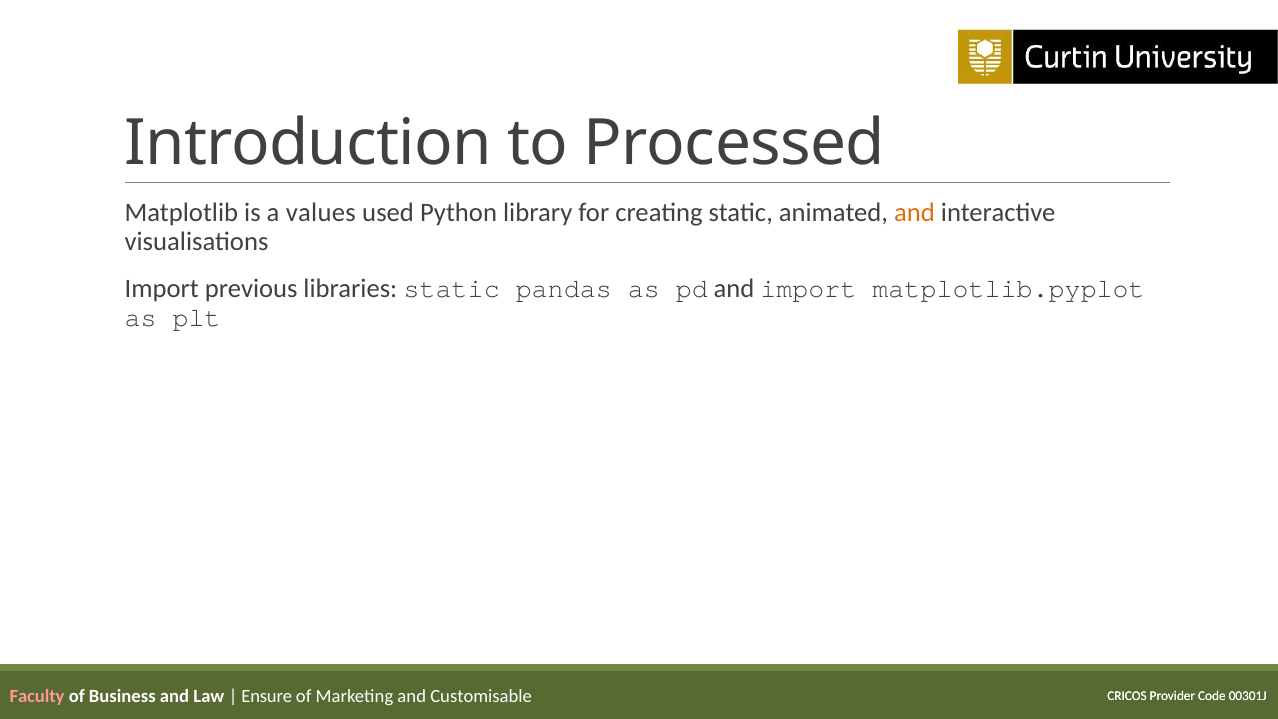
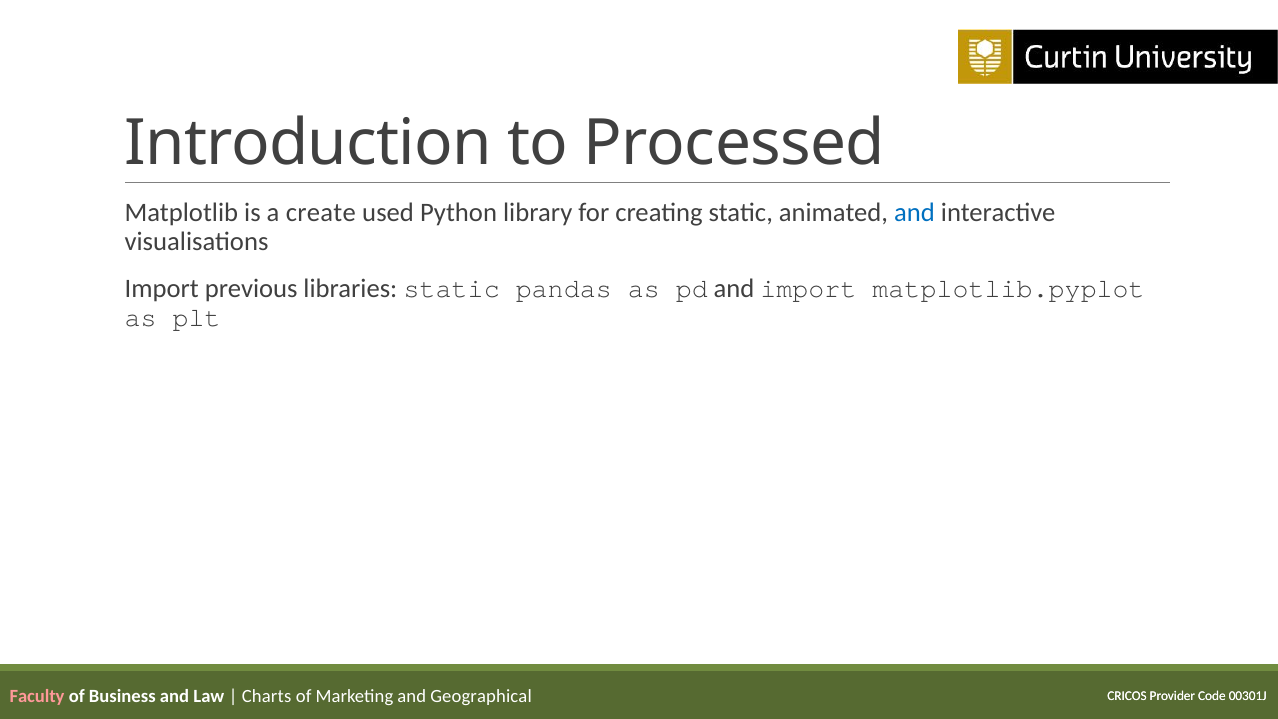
values: values -> create (321, 212)
and colour: orange -> blue (915, 212)
Ensure: Ensure -> Charts (267, 696)
Customisable: Customisable -> Geographical (481, 696)
